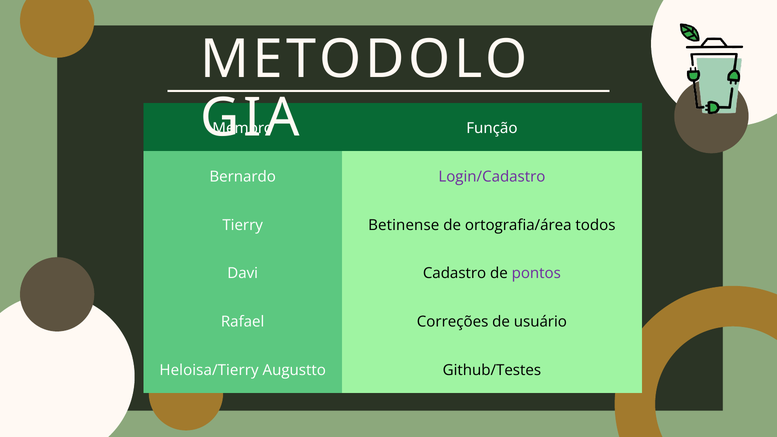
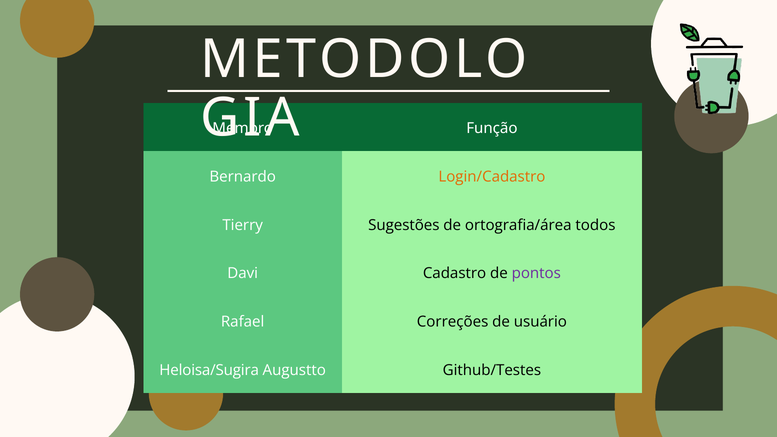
Login/Cadastro colour: purple -> orange (492, 177)
Betinense: Betinense -> Sugestões (404, 225)
Heloisa/Tierry: Heloisa/Tierry -> Heloisa/Sugira (209, 370)
